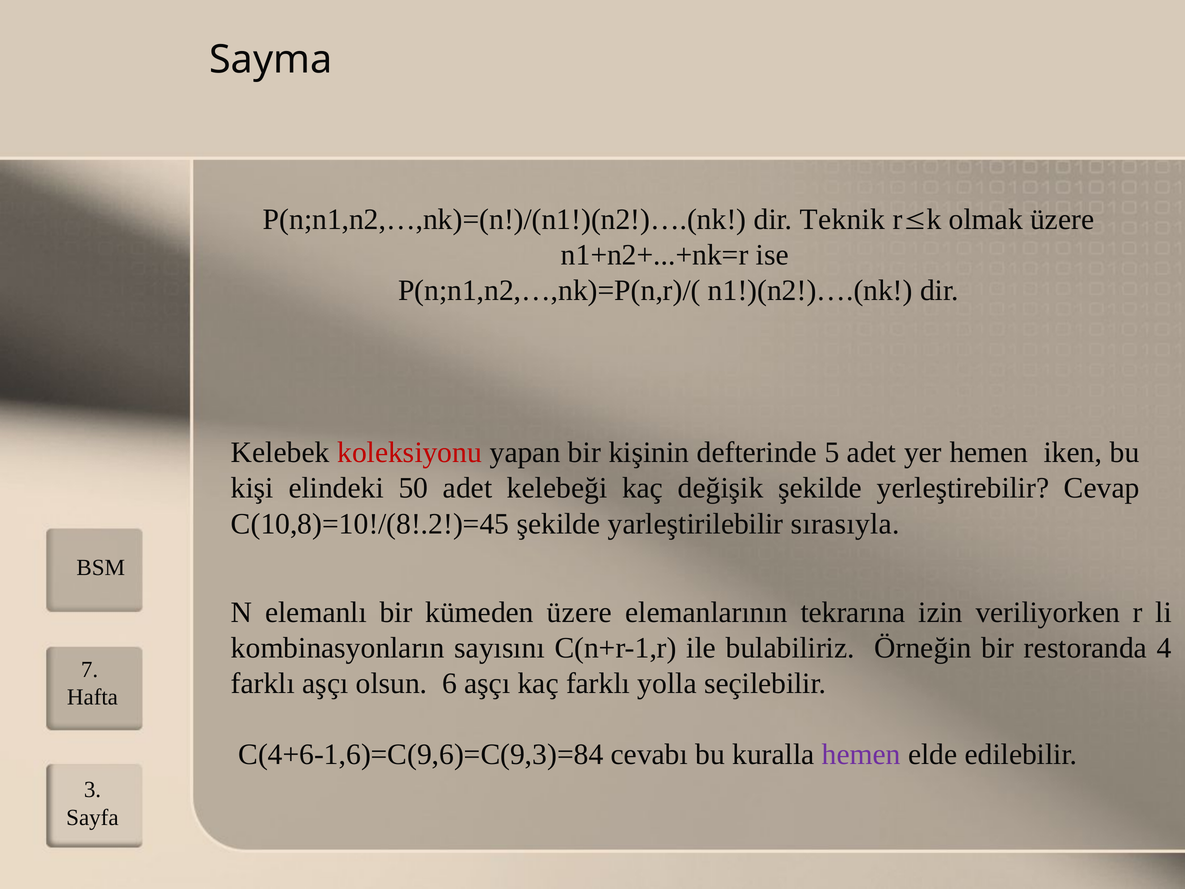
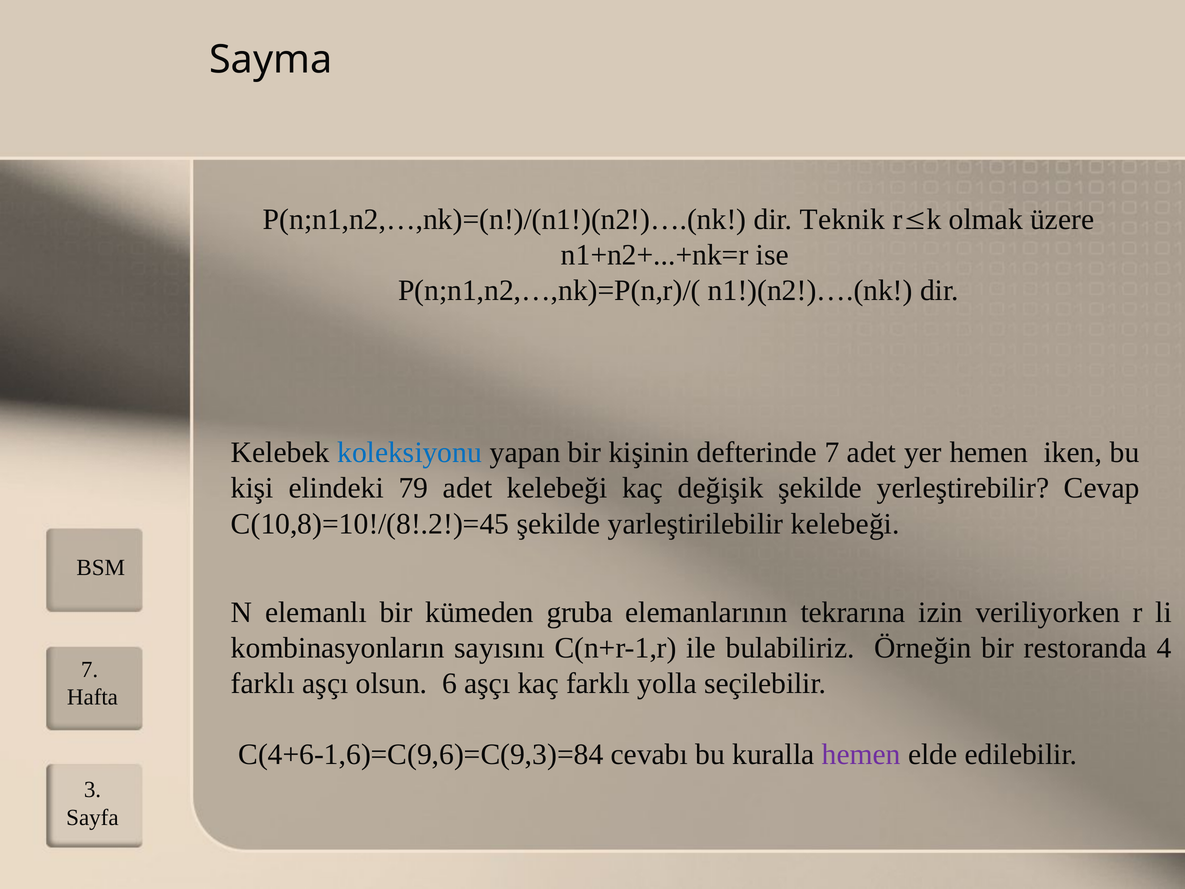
koleksiyonu colour: red -> blue (410, 453)
defterinde 5: 5 -> 7 (832, 453)
50: 50 -> 79 (413, 488)
yarleştirilebilir sırasıyla: sırasıyla -> kelebeği (845, 524)
kümeden üzere: üzere -> gruba (580, 612)
